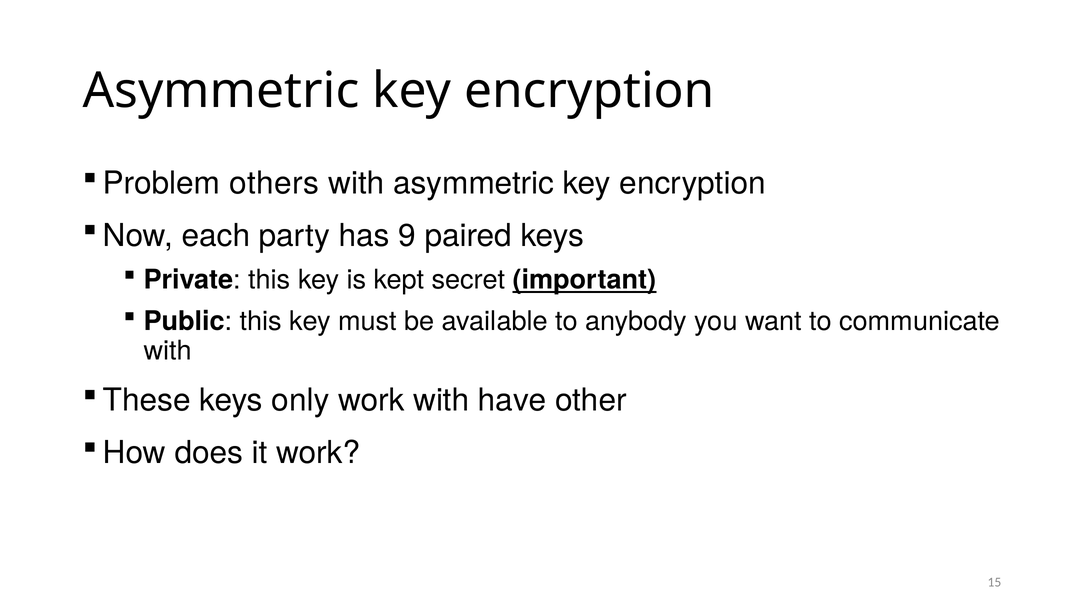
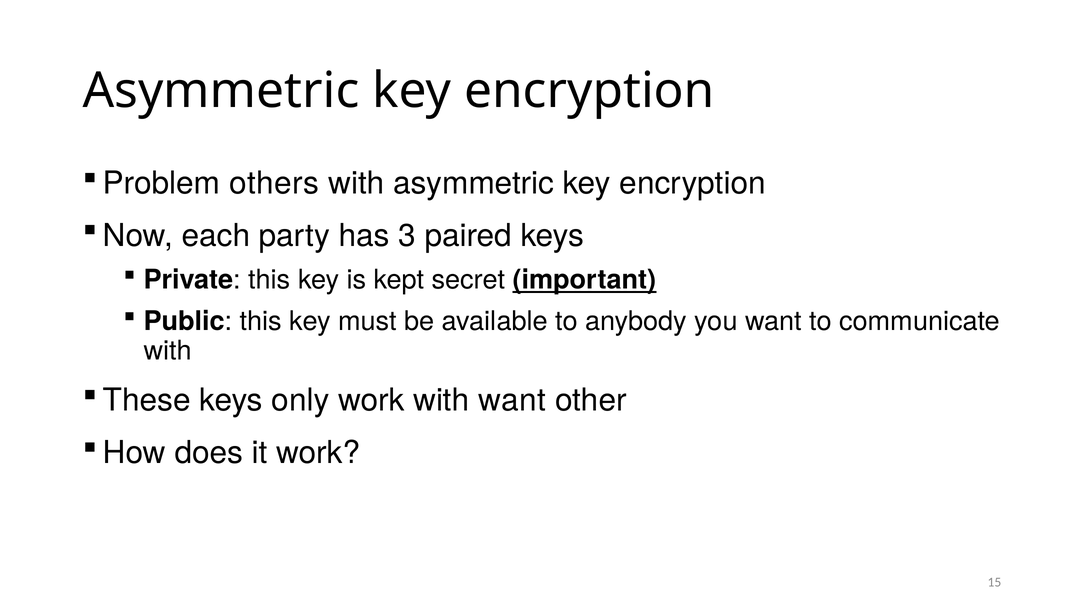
9: 9 -> 3 (407, 236)
with have: have -> want (512, 400)
